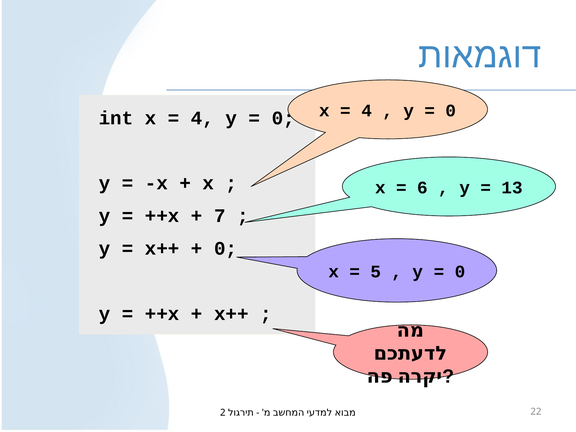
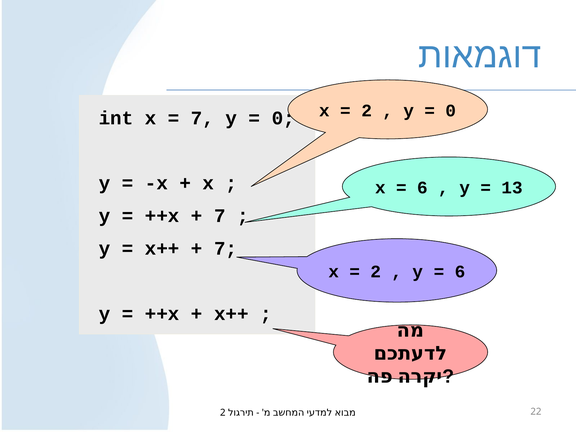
4: 4 -> 2 (367, 111)
4: 4 -> 7 (203, 118)
0: 0 -> 7 (226, 249)
5: 5 -> 2 (376, 272)
0: 0 -> 6 (460, 272)
